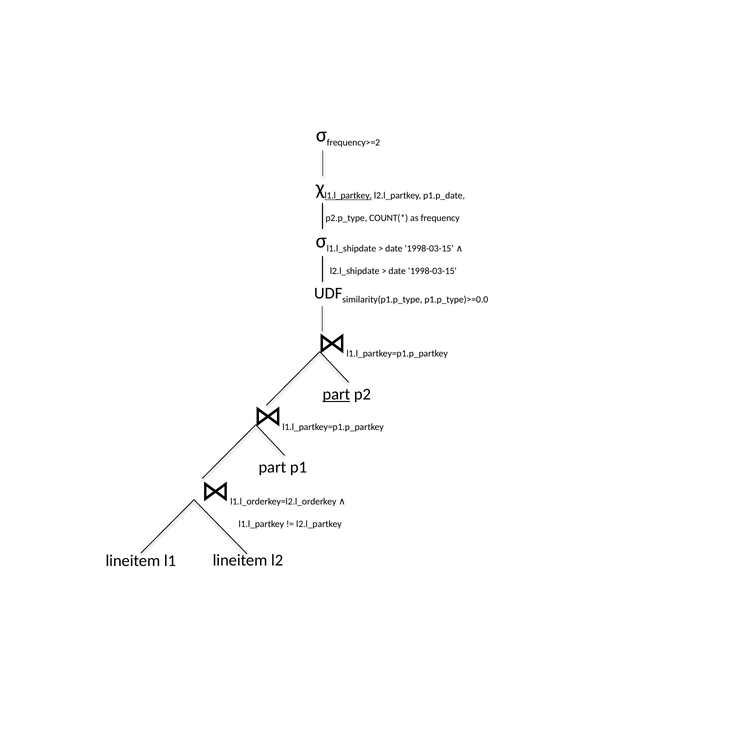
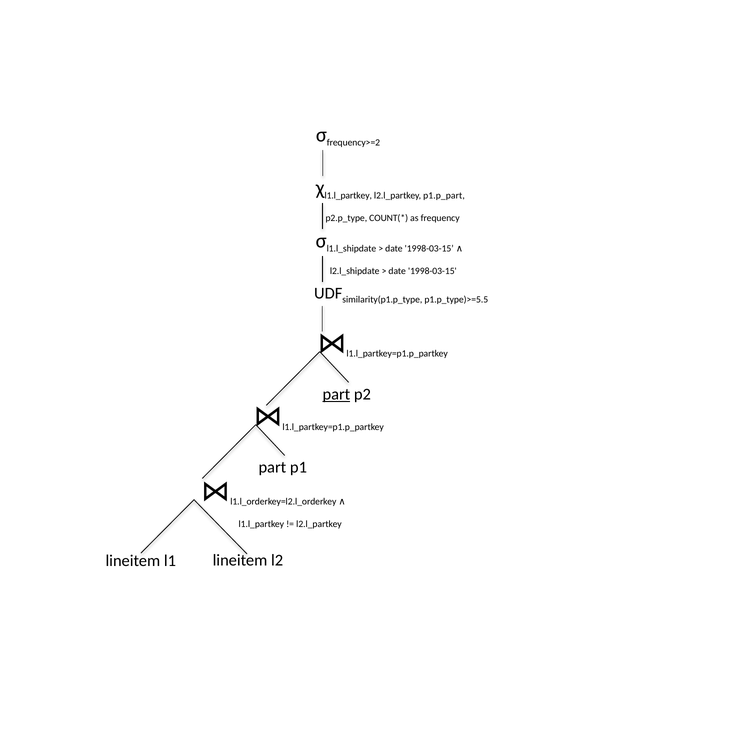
l1.l_partkey underline: present -> none (348, 196)
p1.p_date: p1.p_date -> p1.p_part (444, 196)
p1.p_type)>=0.0: p1.p_type)>=0.0 -> p1.p_type)>=5.5 (456, 300)
